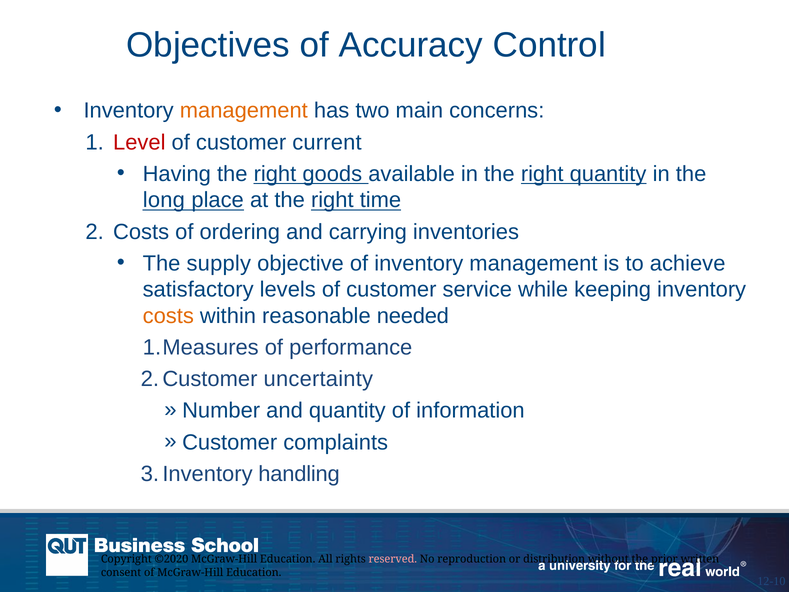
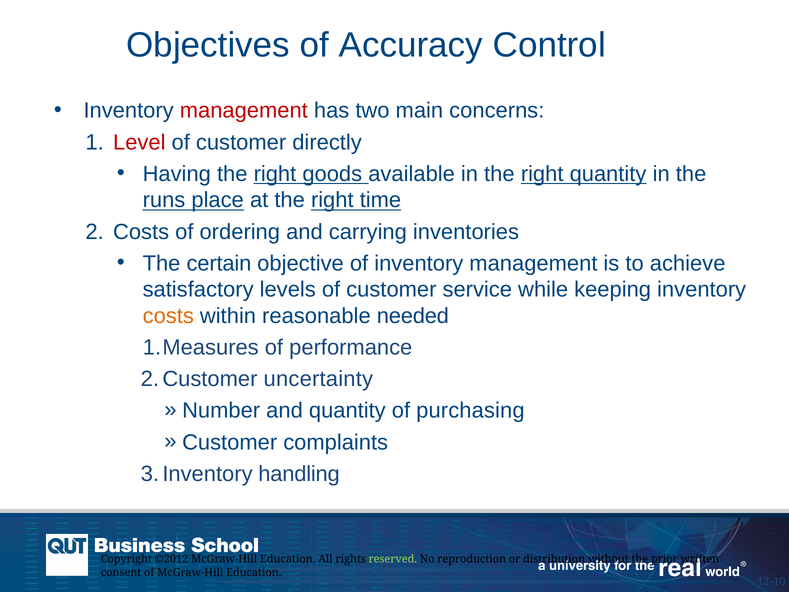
management colour: orange -> red (244, 111)
current: current -> directly (327, 142)
long: long -> runs (164, 200)
supply: supply -> certain (219, 263)
information: information -> purchasing (470, 411)
©2020: ©2020 -> ©2012 (171, 559)
reserved colour: pink -> light green (393, 559)
